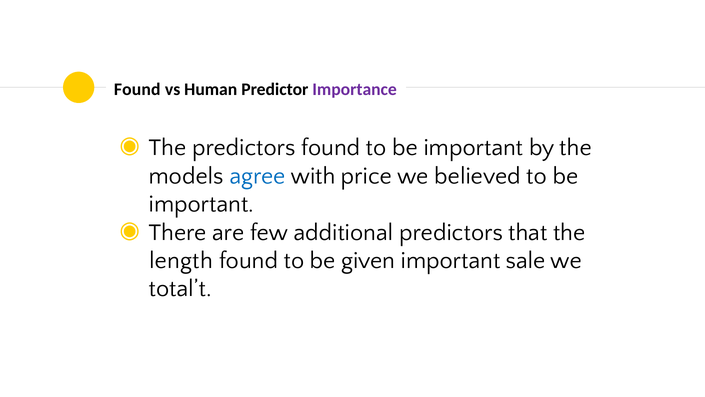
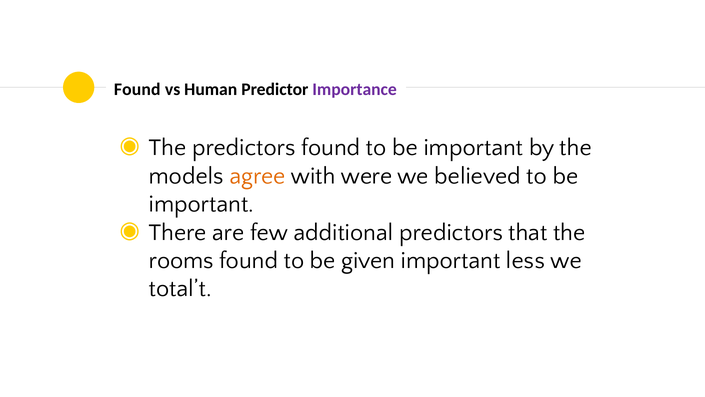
agree colour: blue -> orange (258, 176)
price: price -> were (367, 176)
length: length -> rooms (181, 260)
sale: sale -> less (525, 260)
